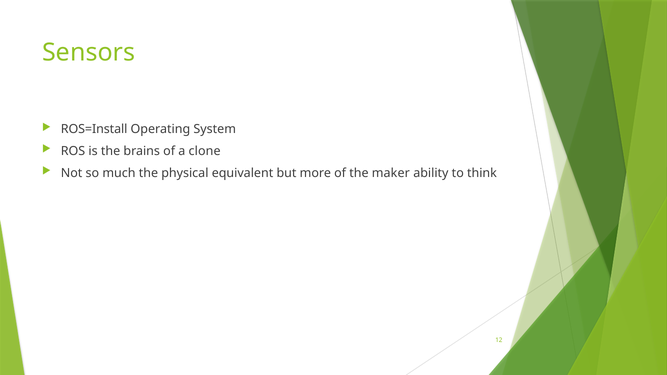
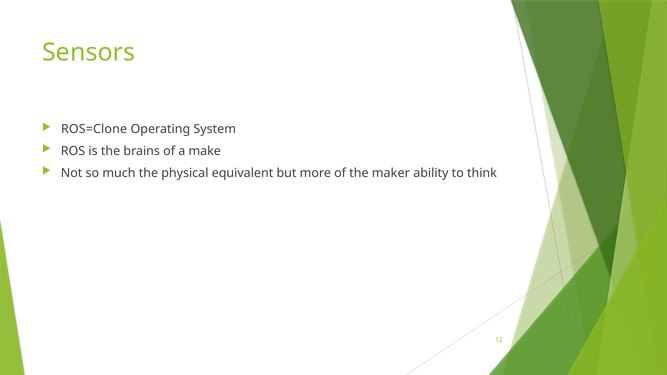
ROS=Install: ROS=Install -> ROS=Clone (94, 129)
clone: clone -> make (205, 151)
